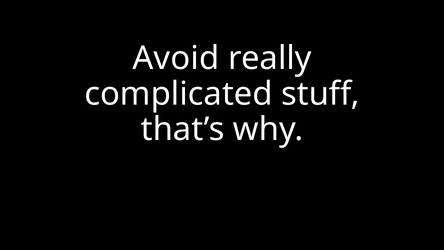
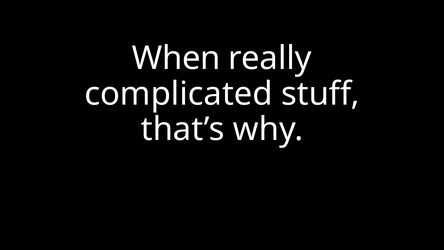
Avoid: Avoid -> When (176, 58)
